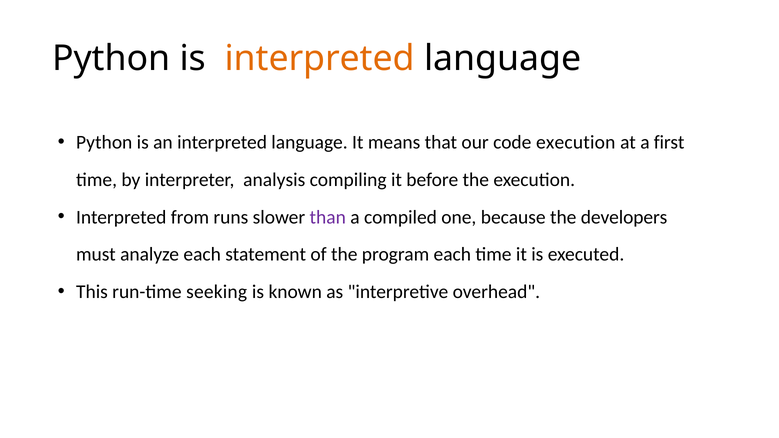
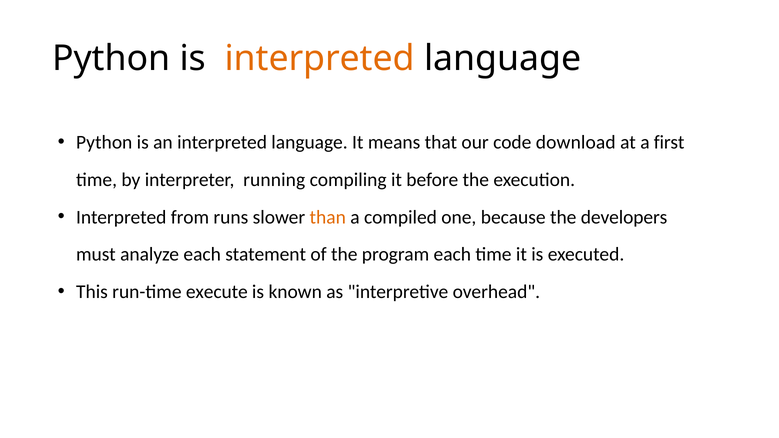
code execution: execution -> download (576, 142)
analysis: analysis -> running (274, 180)
than colour: purple -> orange (328, 217)
seeking: seeking -> execute (217, 292)
